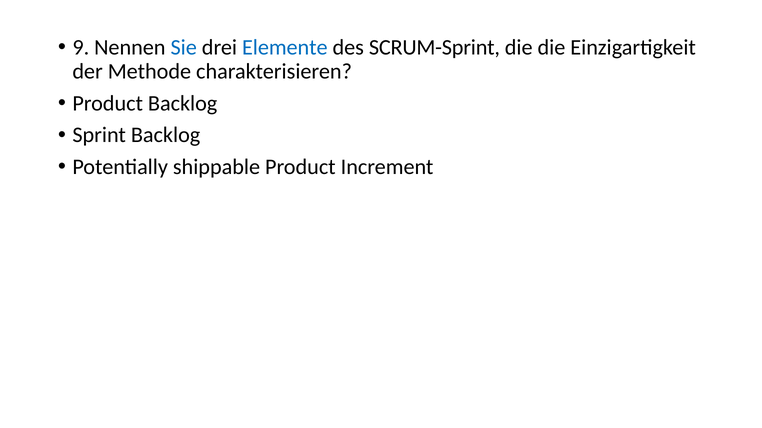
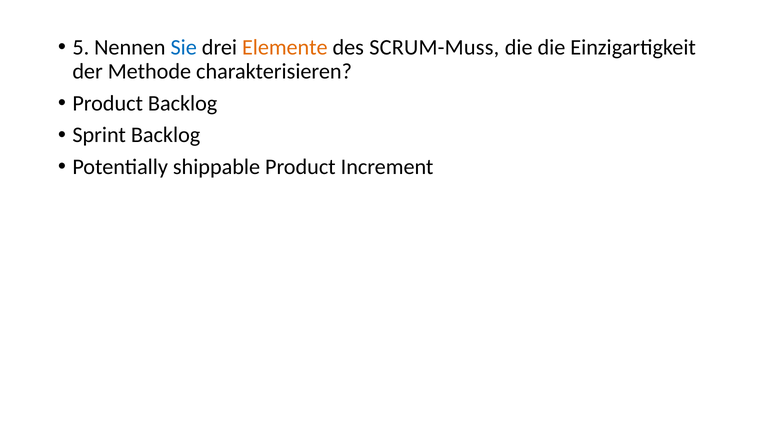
9: 9 -> 5 (81, 47)
Elemente colour: blue -> orange (285, 47)
SCRUM-Sprint: SCRUM-Sprint -> SCRUM-Muss (434, 47)
